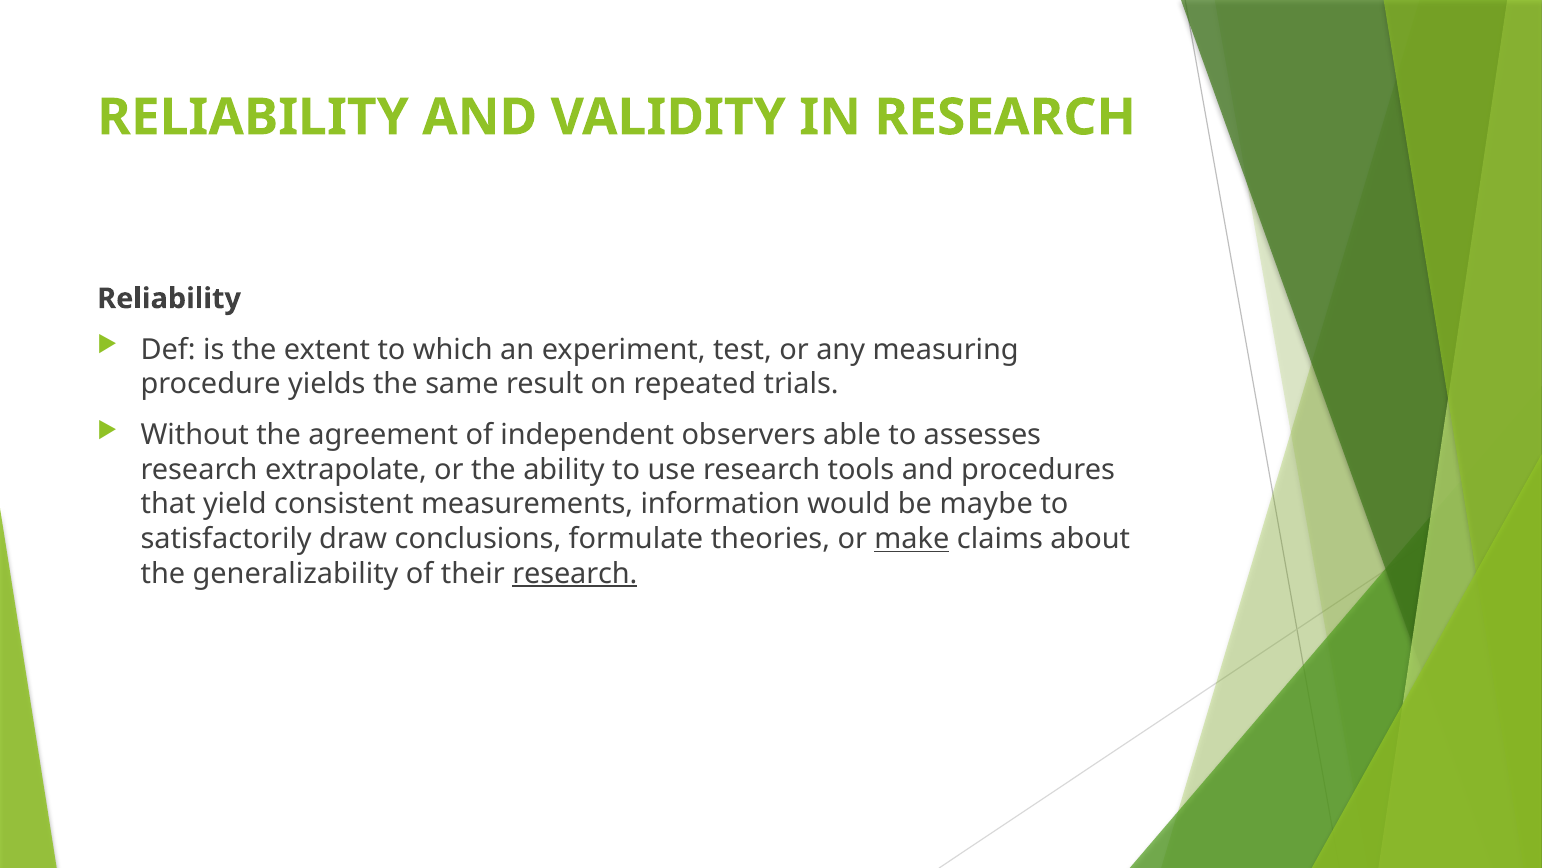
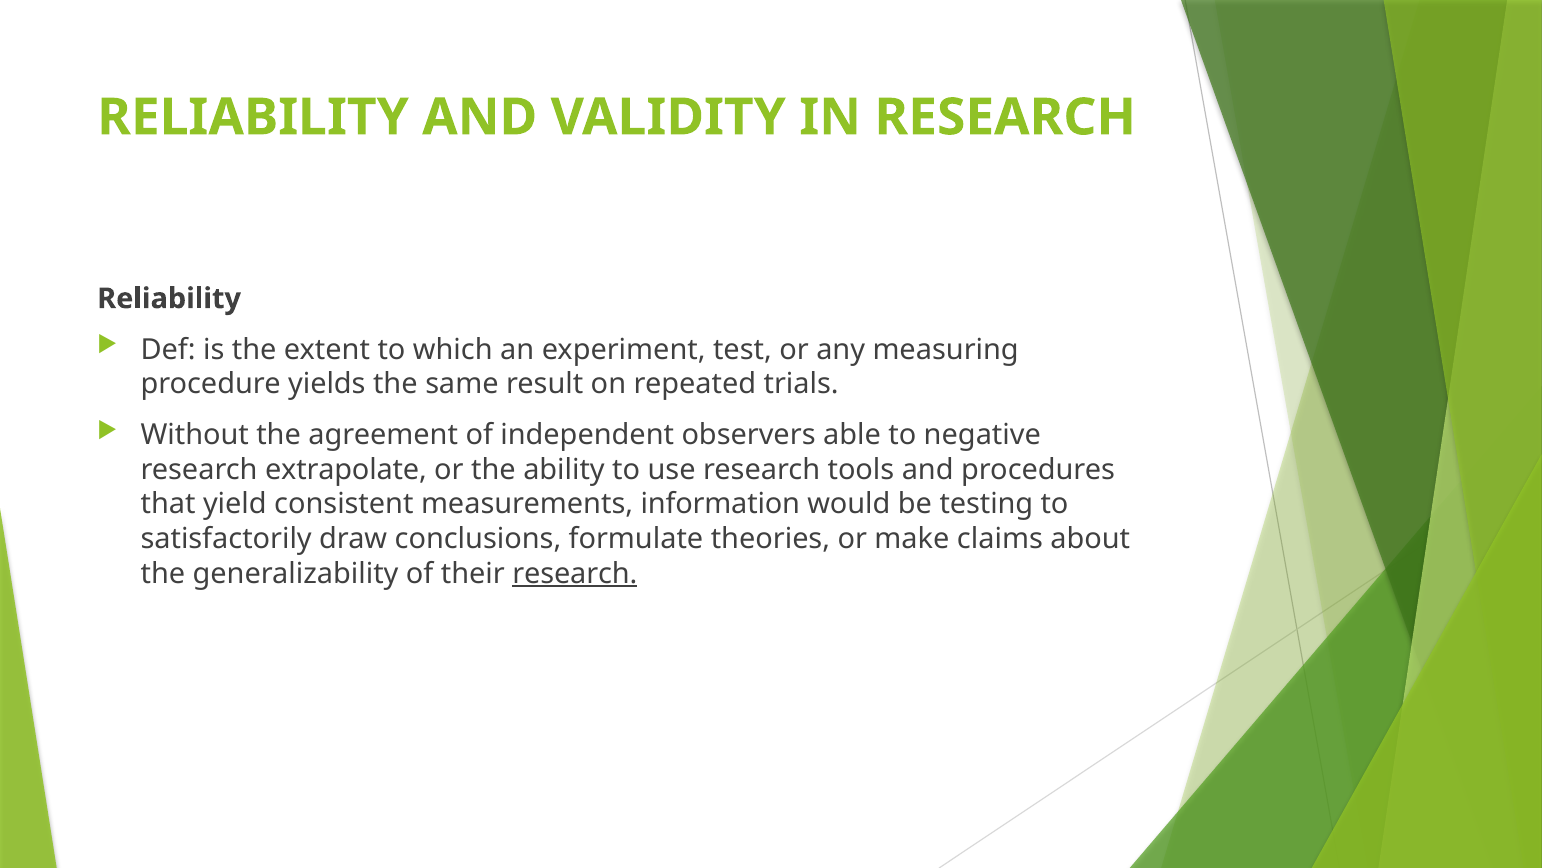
assesses: assesses -> negative (982, 435)
maybe: maybe -> testing (986, 504)
make underline: present -> none (912, 539)
